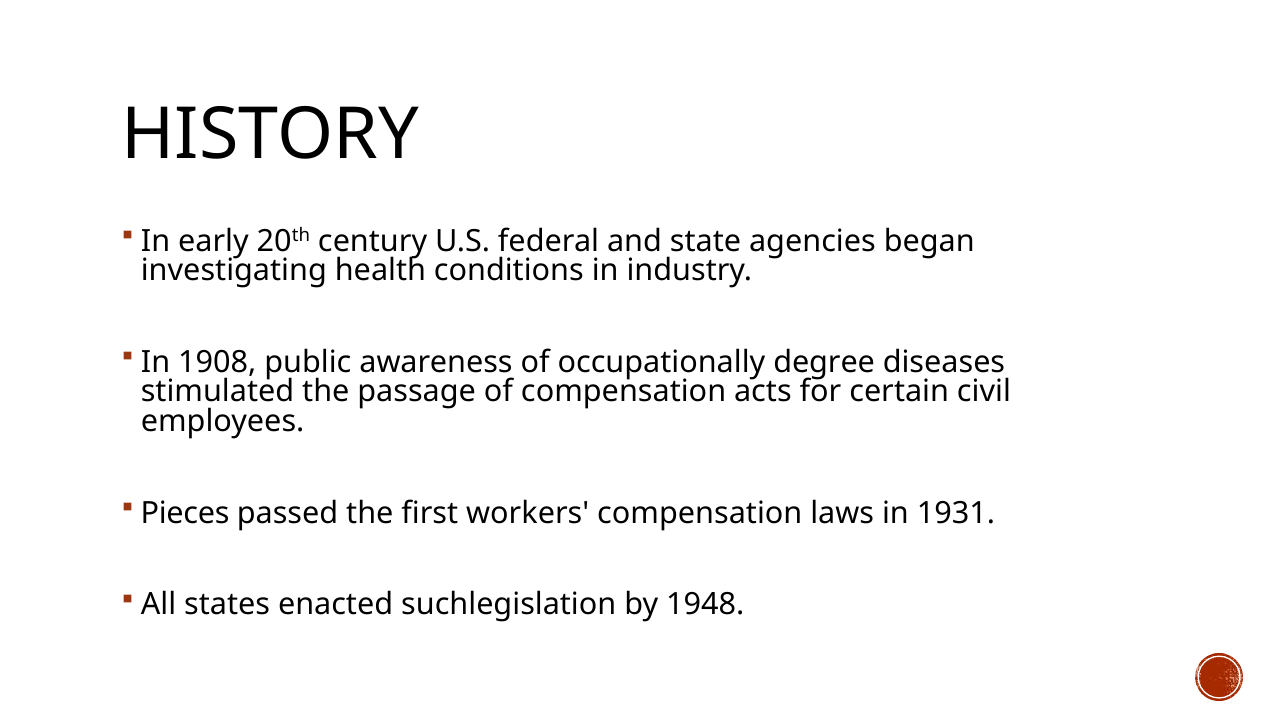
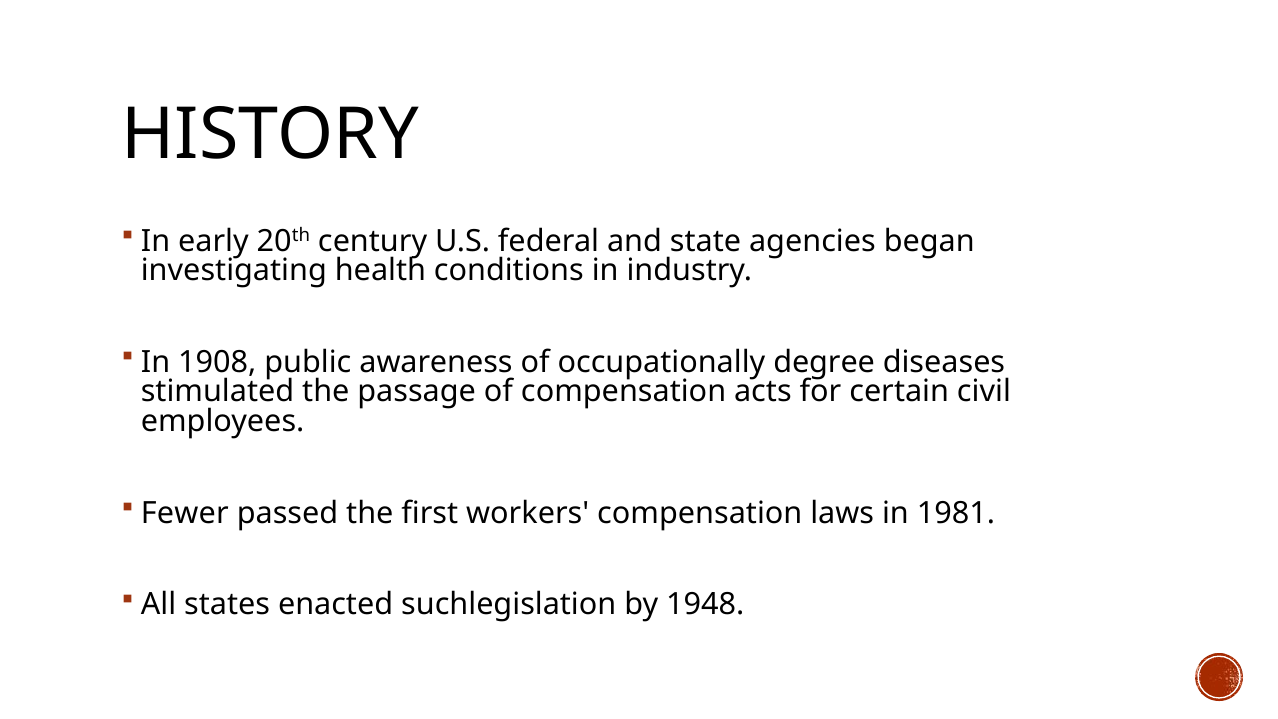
Pieces: Pieces -> Fewer (185, 513)
1931: 1931 -> 1981 (956, 513)
